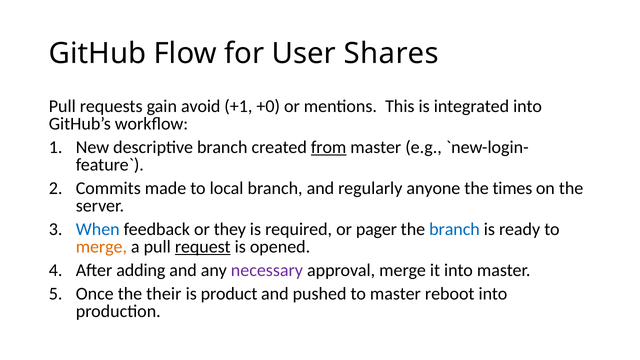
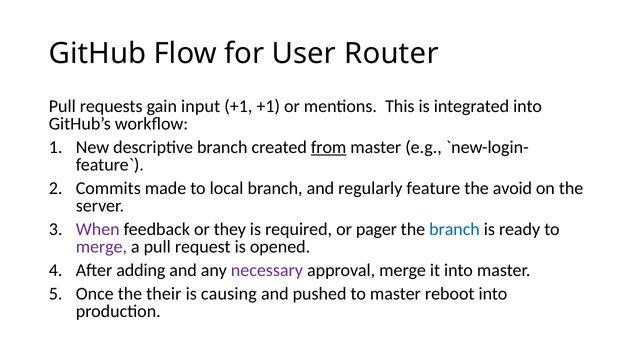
Shares: Shares -> Router (391, 54)
avoid: avoid -> input (201, 106)
+1 +0: +0 -> +1 (268, 106)
anyone: anyone -> feature (433, 188)
times: times -> avoid (512, 188)
When colour: blue -> purple (98, 229)
merge colour: orange -> purple (101, 247)
request underline: present -> none (203, 247)
product: product -> causing (229, 294)
